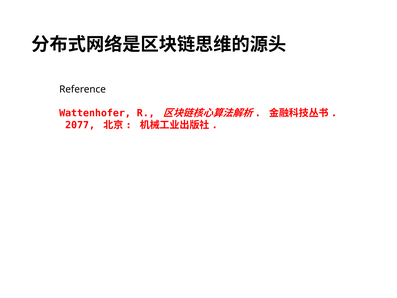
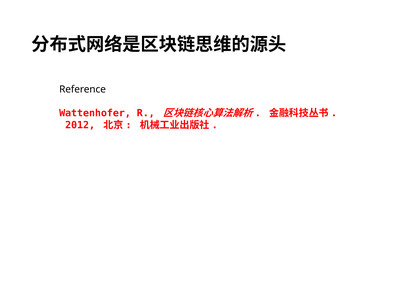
2077: 2077 -> 2012 (80, 125)
